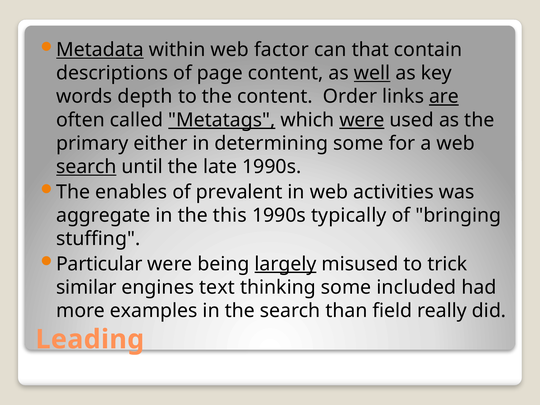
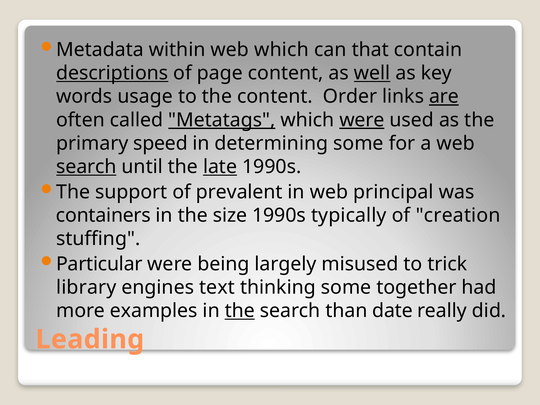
Metadata underline: present -> none (100, 50)
web factor: factor -> which (282, 50)
descriptions underline: none -> present (112, 73)
depth: depth -> usage (145, 97)
either: either -> speed (161, 143)
late underline: none -> present (220, 167)
enables: enables -> support (131, 192)
activities: activities -> principal (393, 192)
aggregate: aggregate -> containers (103, 215)
this: this -> size (230, 215)
bringing: bringing -> creation (458, 215)
largely underline: present -> none (286, 264)
similar: similar -> library (86, 287)
included: included -> together (416, 287)
the underline: none -> present (240, 311)
field: field -> date (392, 311)
